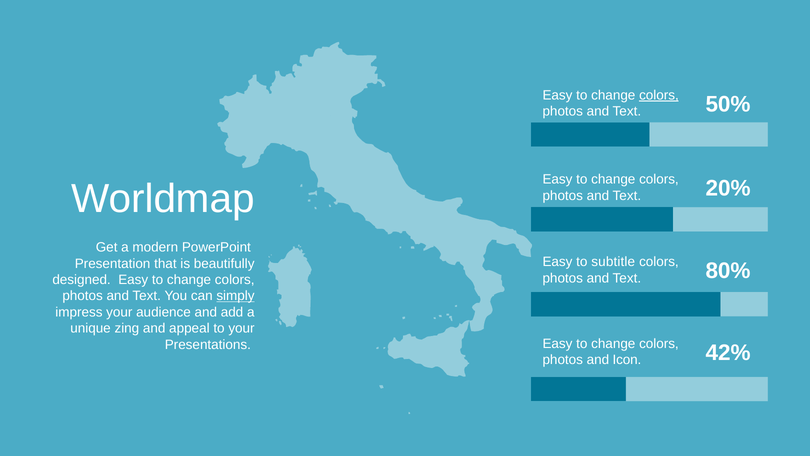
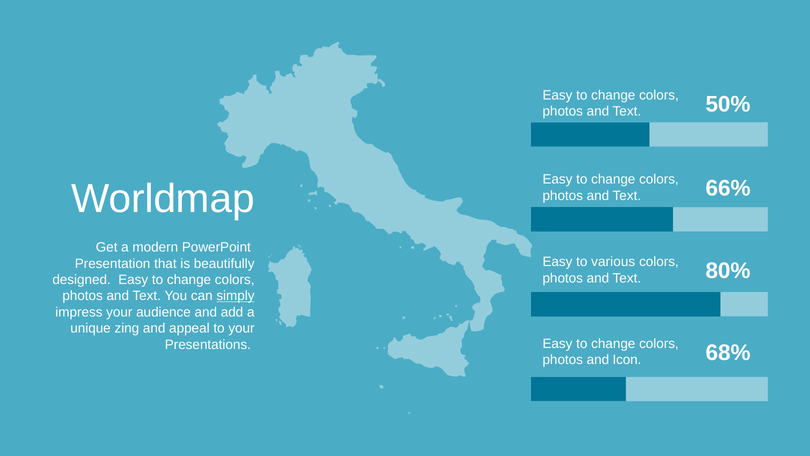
colors underline: present -> none (659, 95)
20%: 20% -> 66% (728, 188)
subtitle: subtitle -> various (613, 262)
42%: 42% -> 68% (728, 352)
